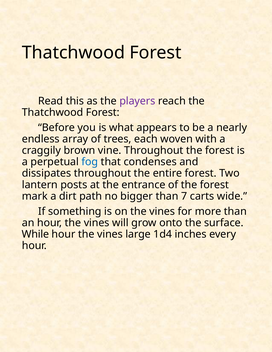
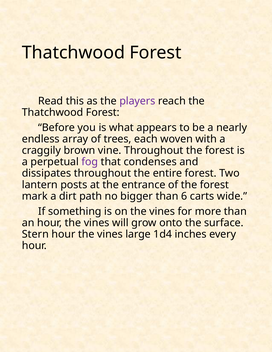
fog colour: blue -> purple (90, 162)
7: 7 -> 6 (184, 196)
While: While -> Stern (35, 234)
